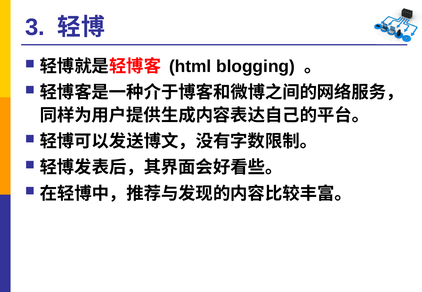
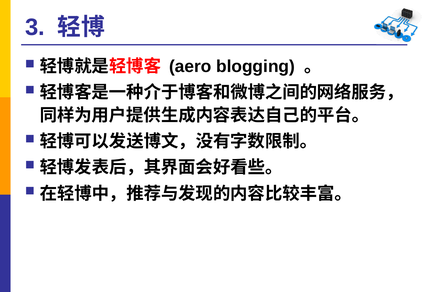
html: html -> aero (190, 67)
